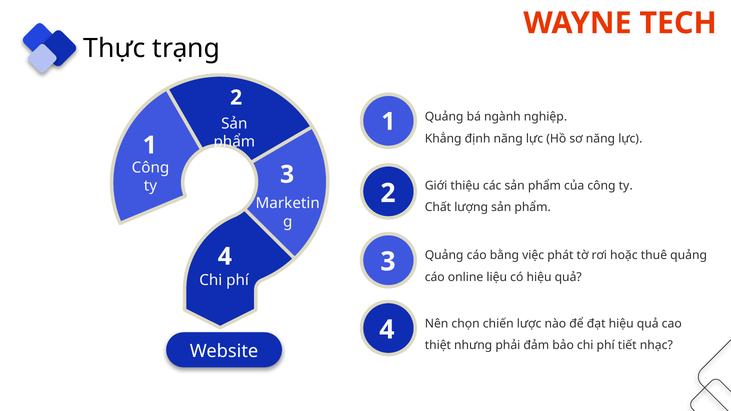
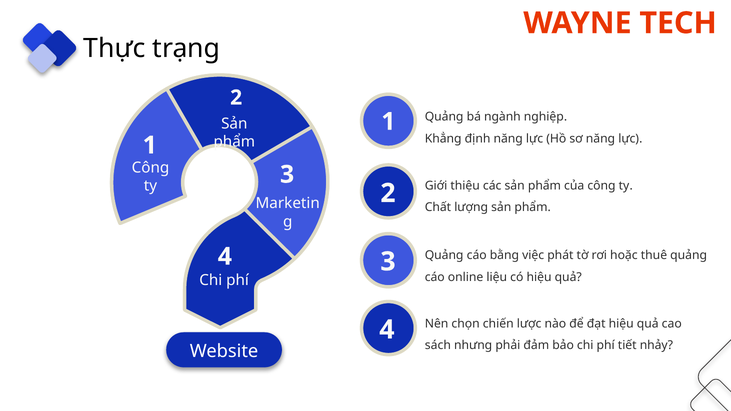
thiệt: thiệt -> sách (438, 346)
nhạc: nhạc -> nhảy (656, 346)
